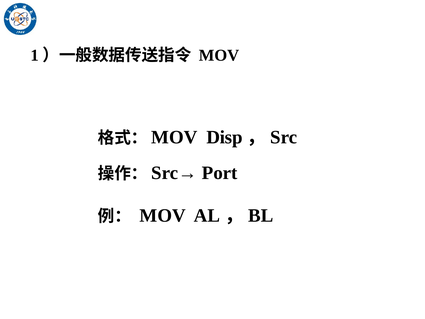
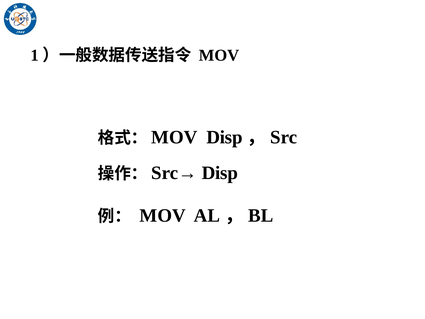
Port: Port -> Disp (220, 173)
